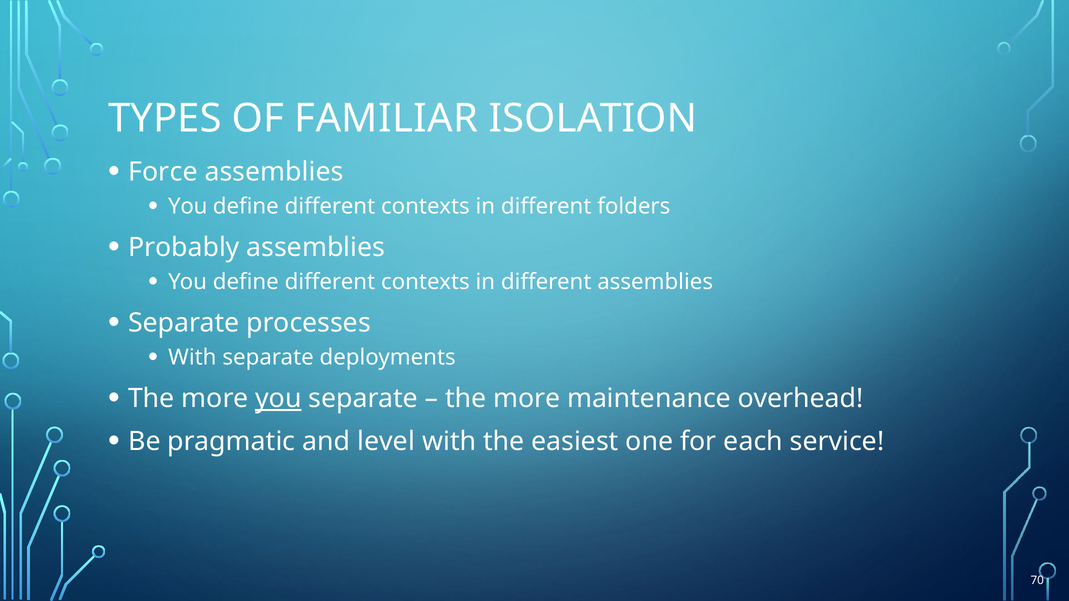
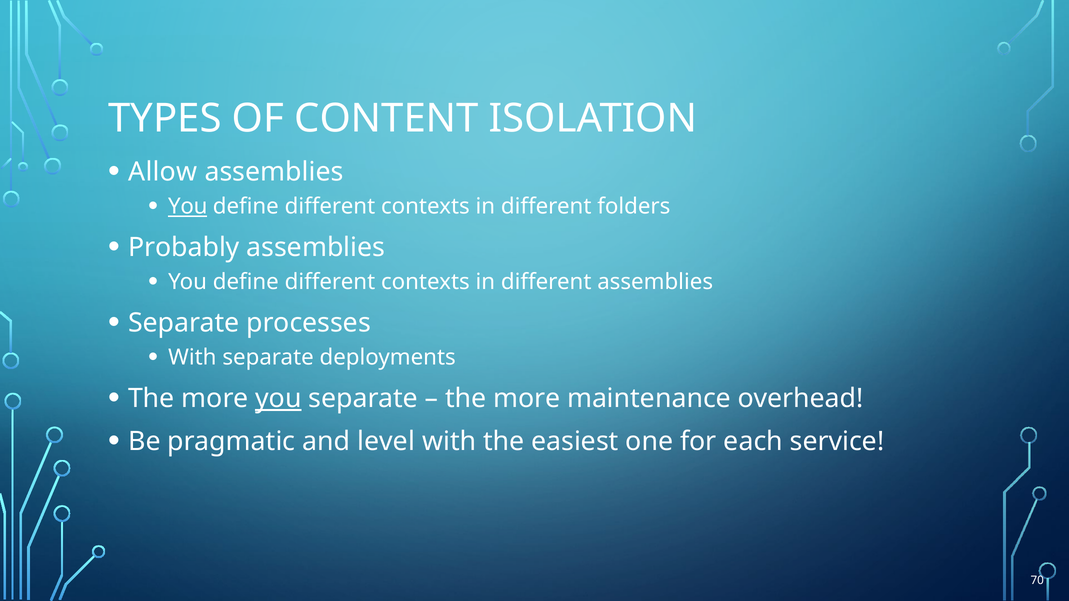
FAMILIAR: FAMILIAR -> CONTENT (386, 119)
Force: Force -> Allow (163, 172)
You underline: none -> present (188, 207)
